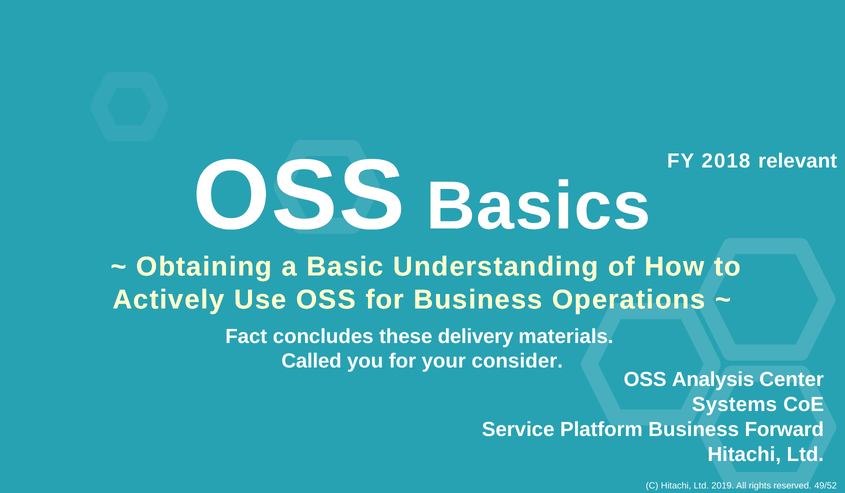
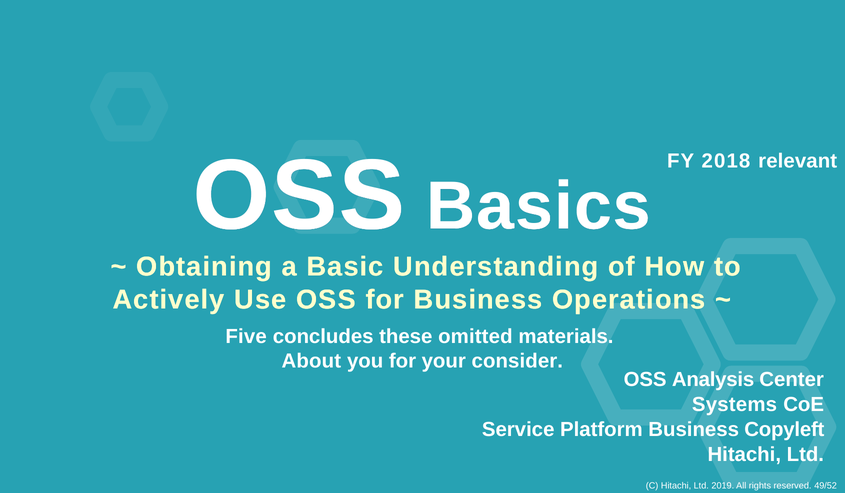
Fact: Fact -> Five (246, 337)
delivery: delivery -> omitted (475, 337)
Called: Called -> About (311, 361)
Forward: Forward -> Copyleft (784, 430)
